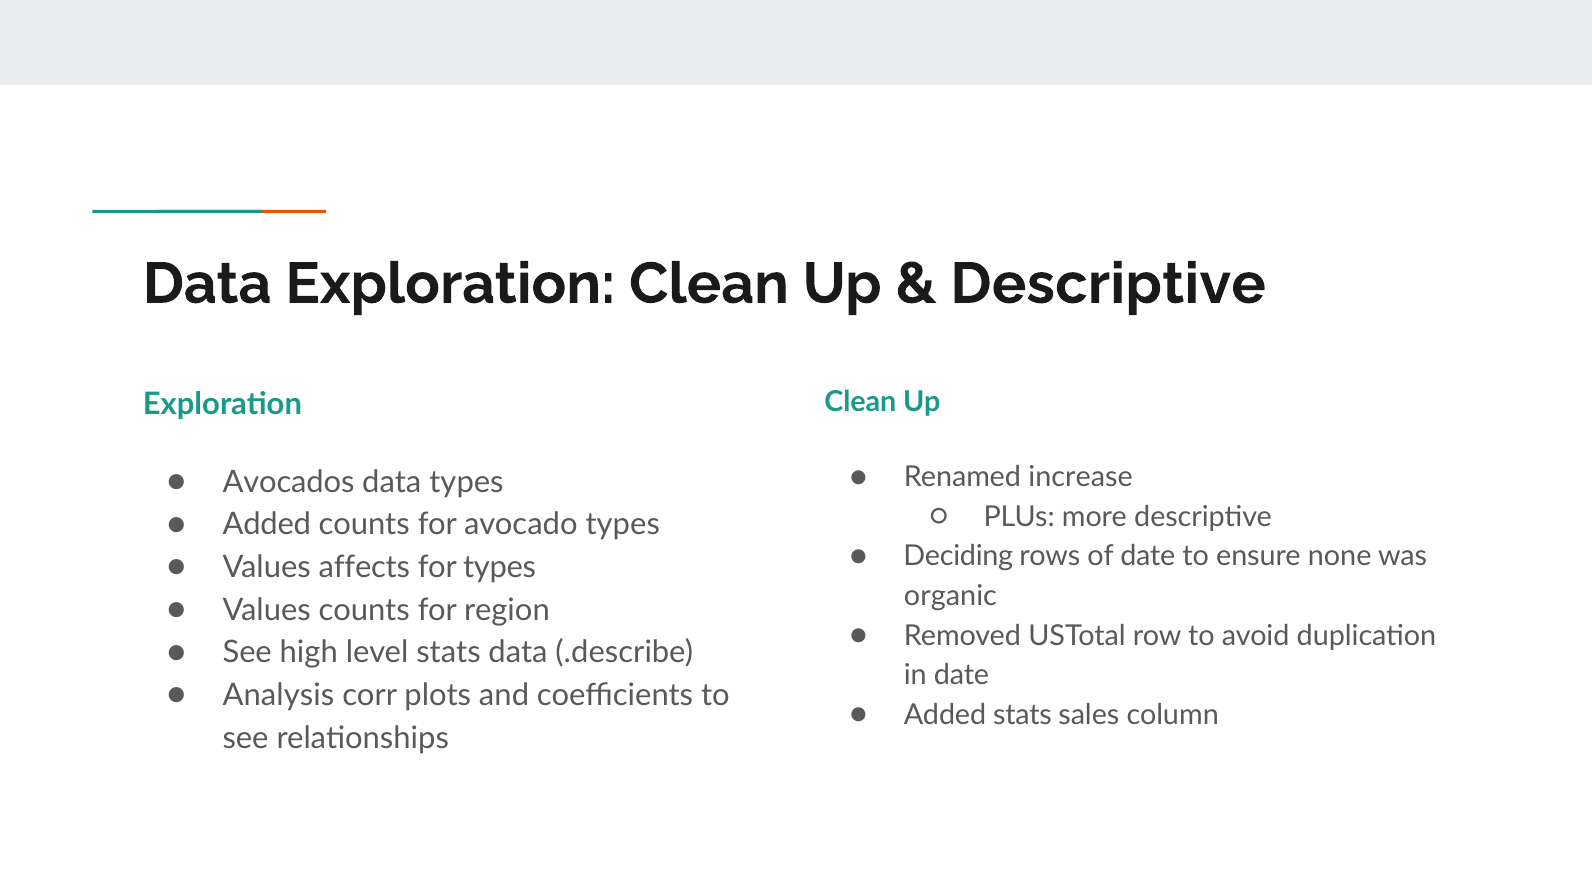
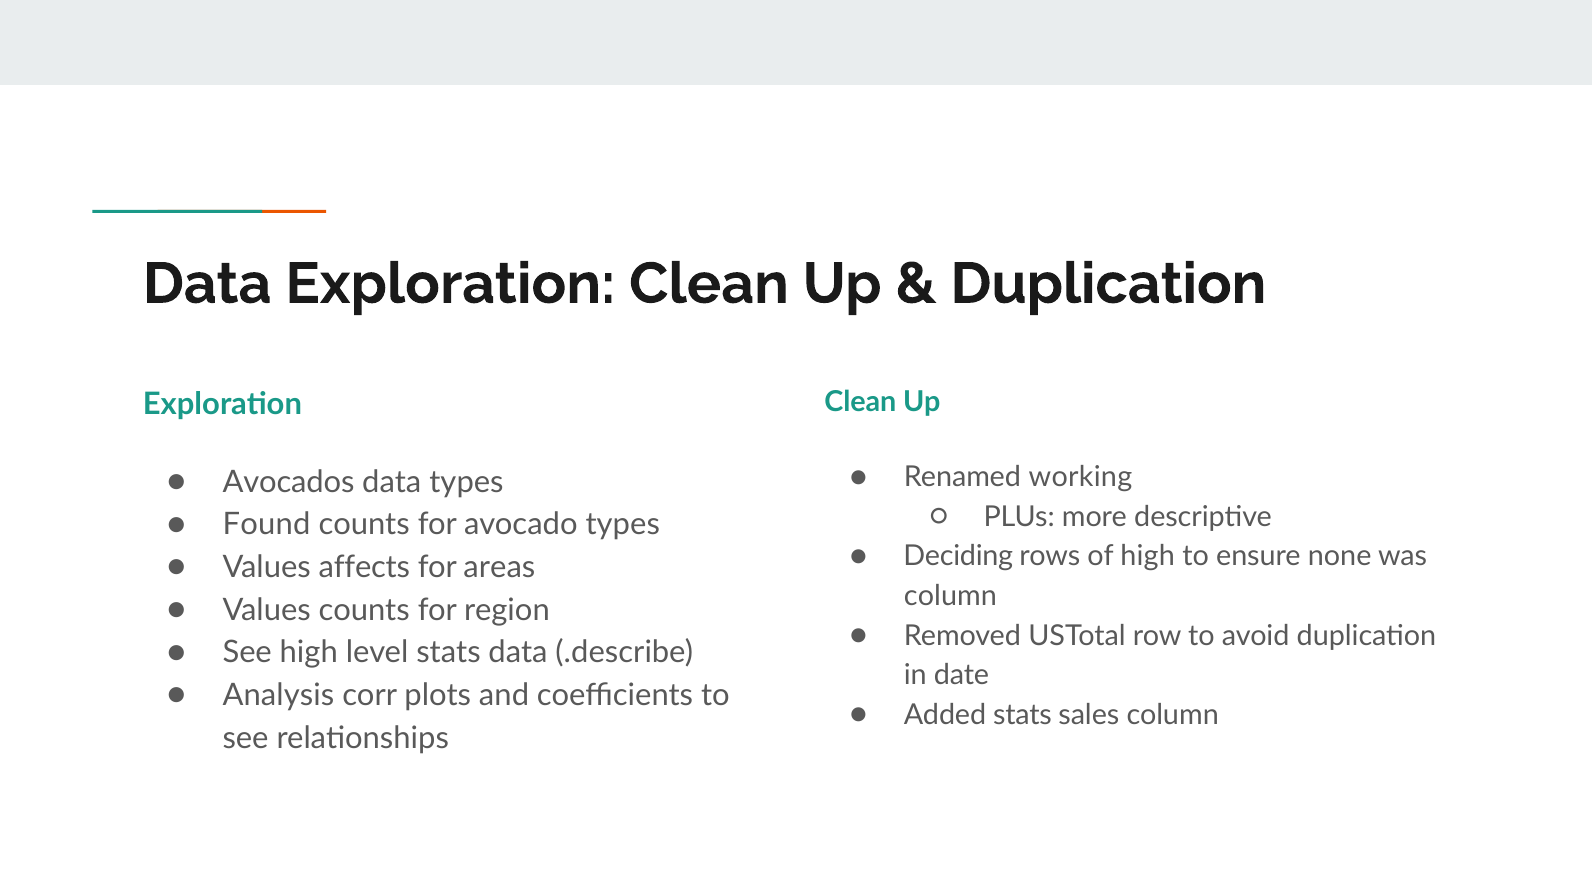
Descriptive: Descriptive -> Duplication (1108, 284)
increase: increase -> working (1080, 477)
Added: Added -> Found (267, 525)
of date: date -> high (1148, 557)
for types: types -> areas (499, 568)
organic: organic -> column (950, 596)
